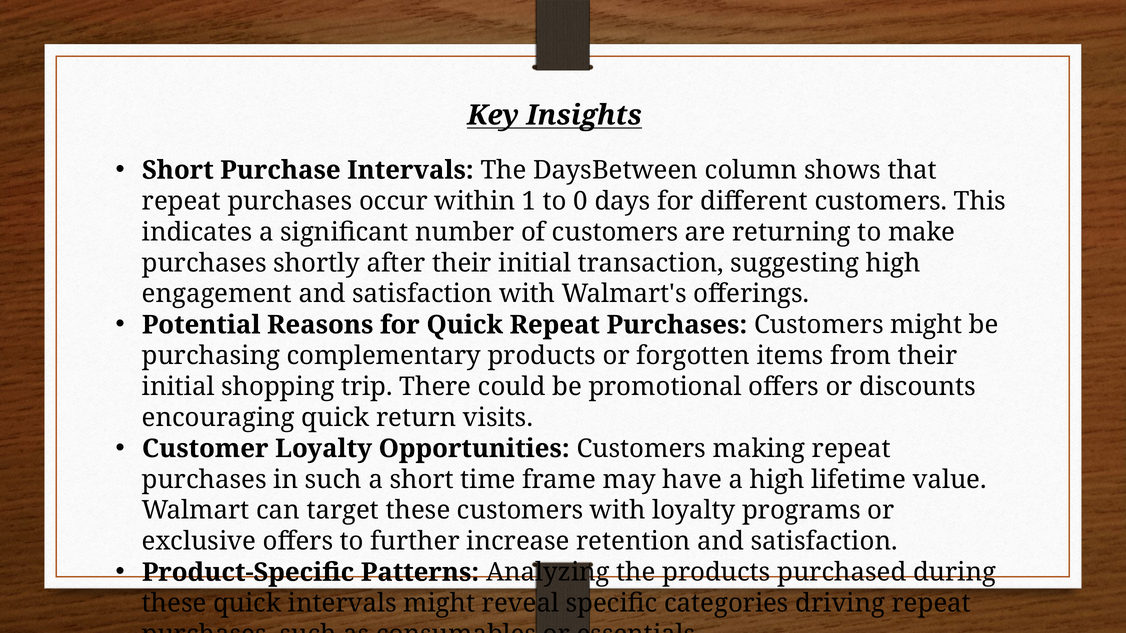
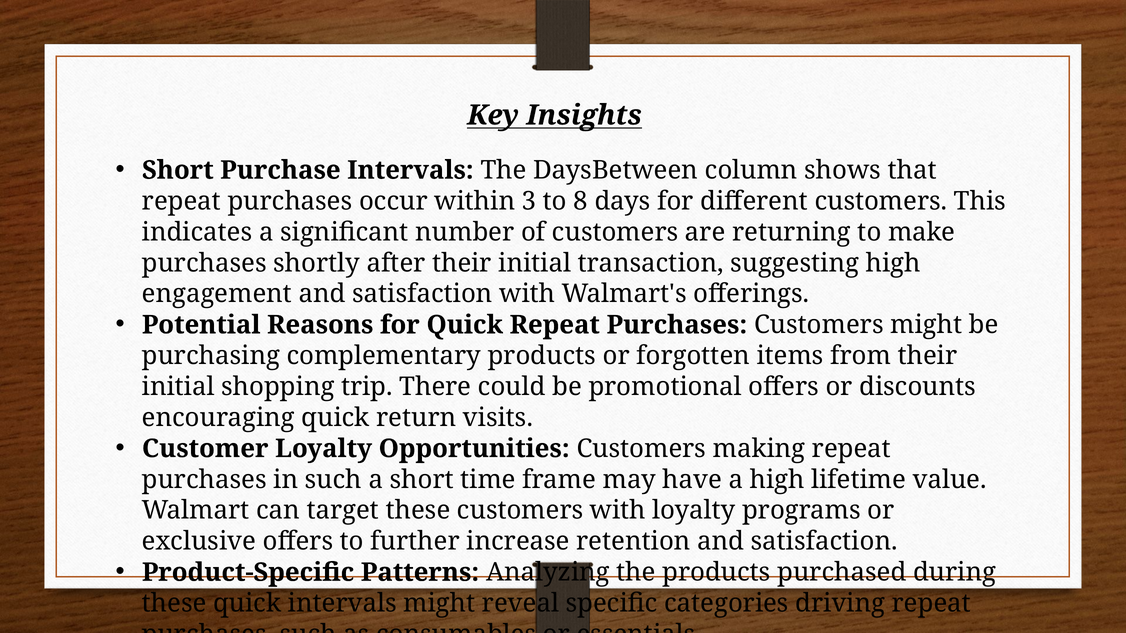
1: 1 -> 3 (529, 201)
0: 0 -> 8 (581, 201)
